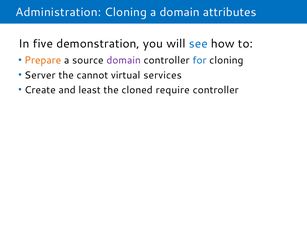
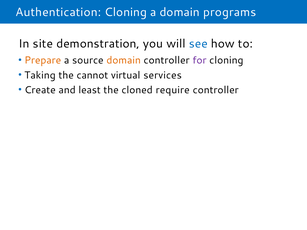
Administration: Administration -> Authentication (58, 12)
attributes: attributes -> programs (230, 12)
five: five -> site (43, 44)
domain colour: purple -> orange (124, 60)
for colour: blue -> purple (199, 60)
Server: Server -> Taking (40, 75)
